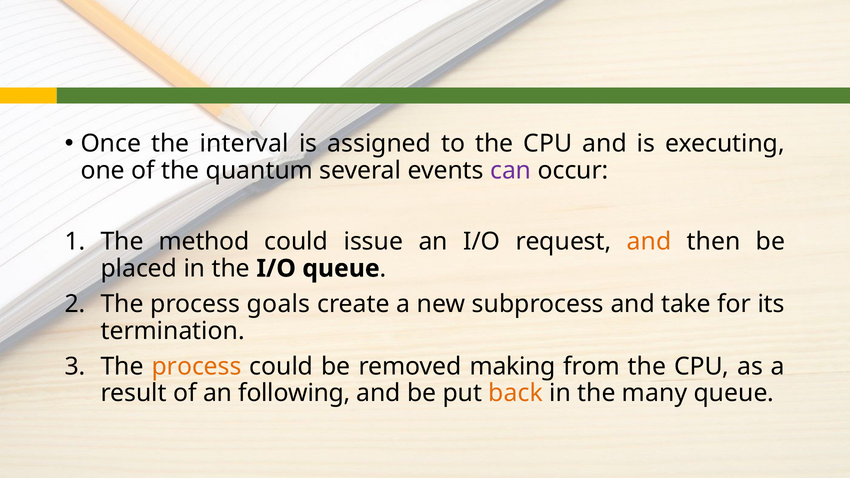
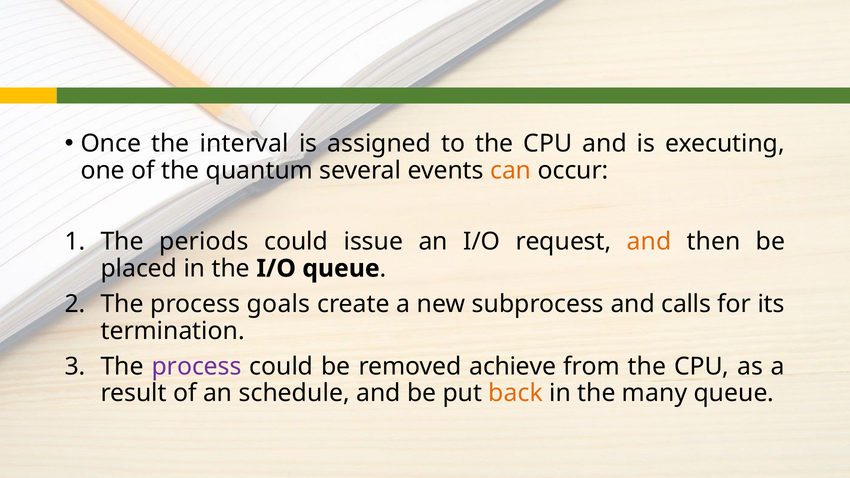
can colour: purple -> orange (511, 170)
method: method -> periods (204, 242)
take: take -> calls (686, 304)
process colour: orange -> purple (197, 367)
making: making -> achieve (513, 367)
following: following -> schedule (294, 393)
